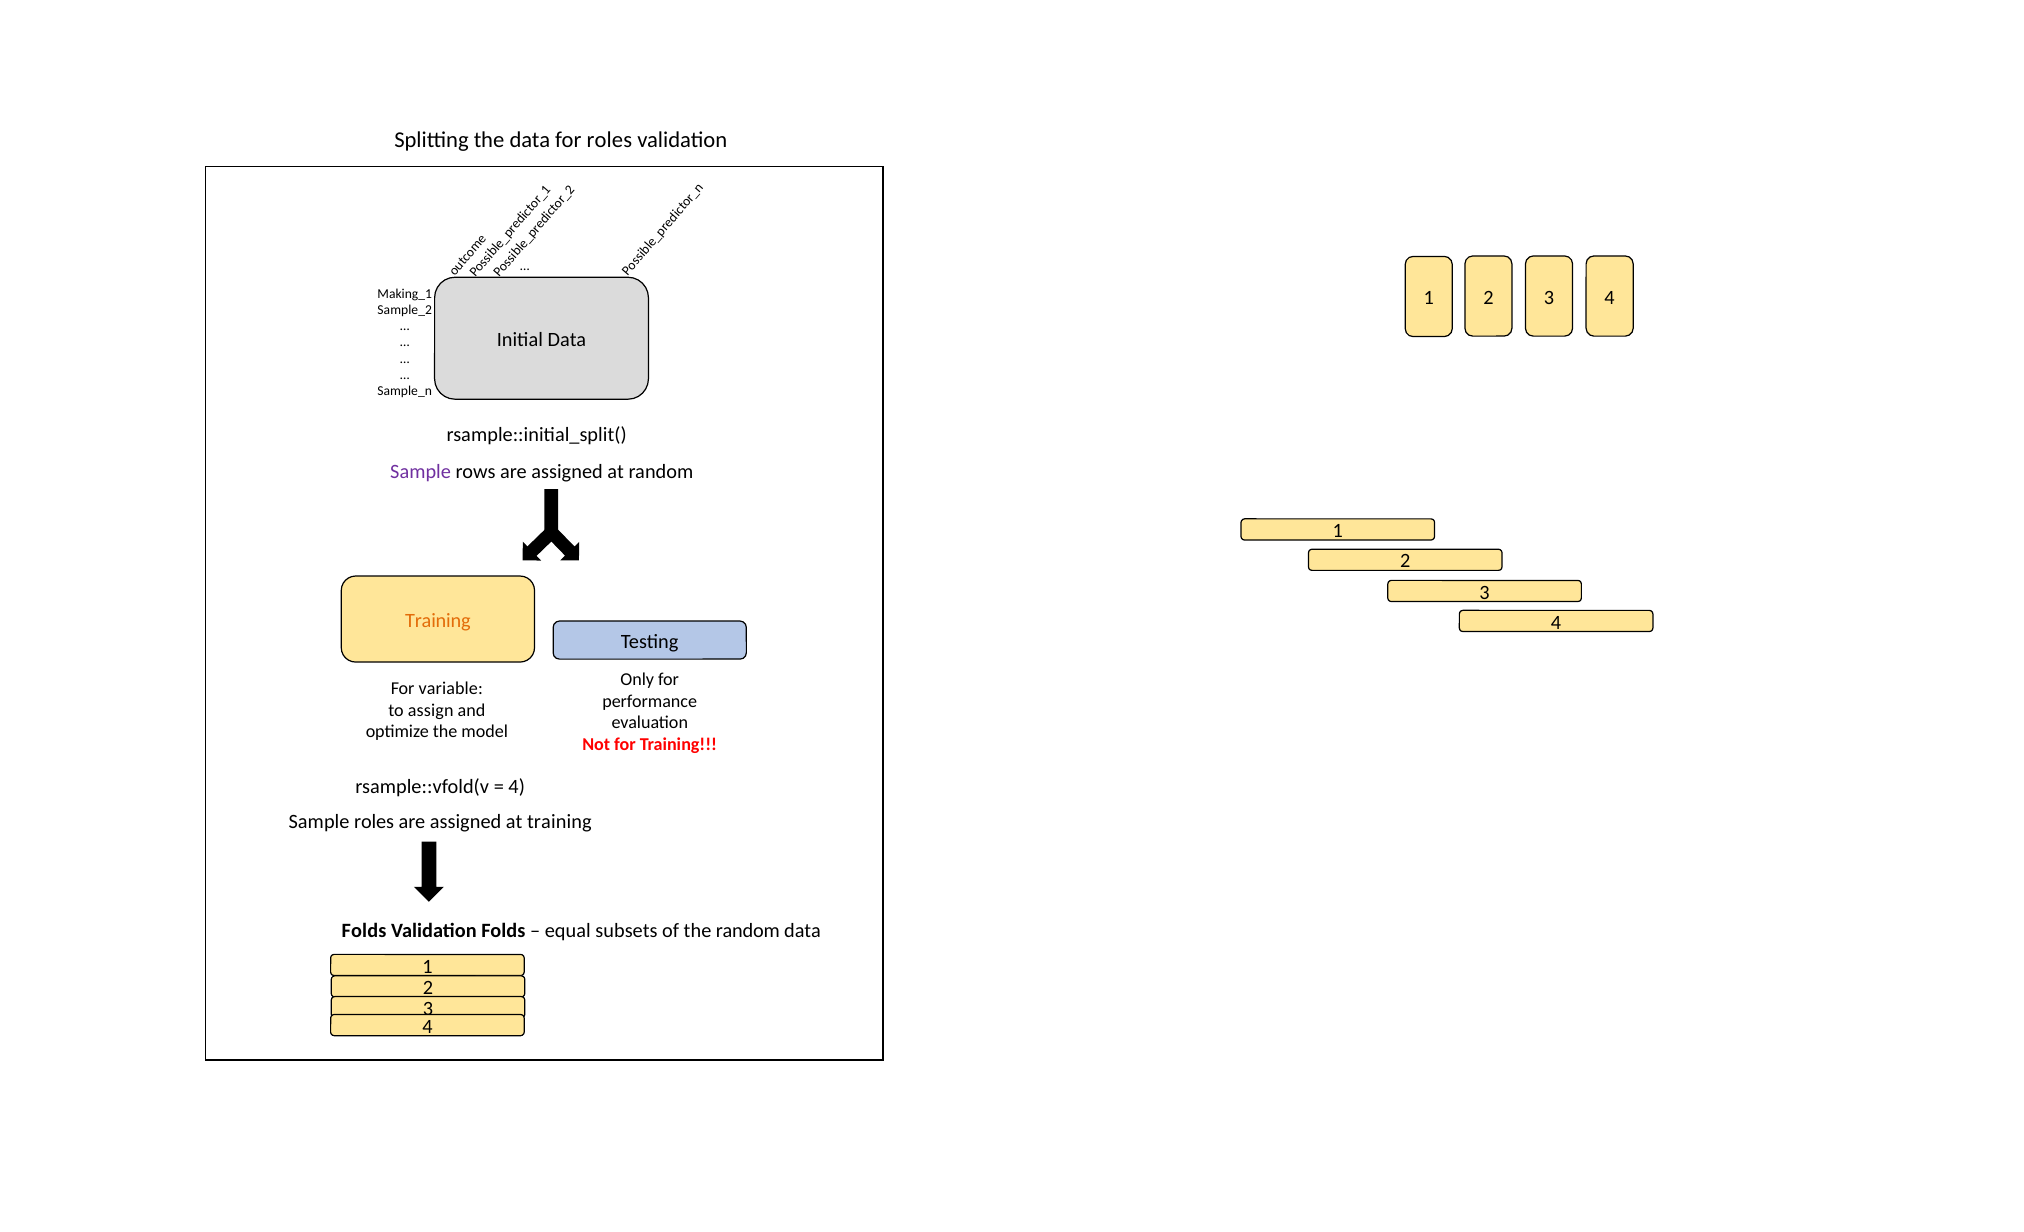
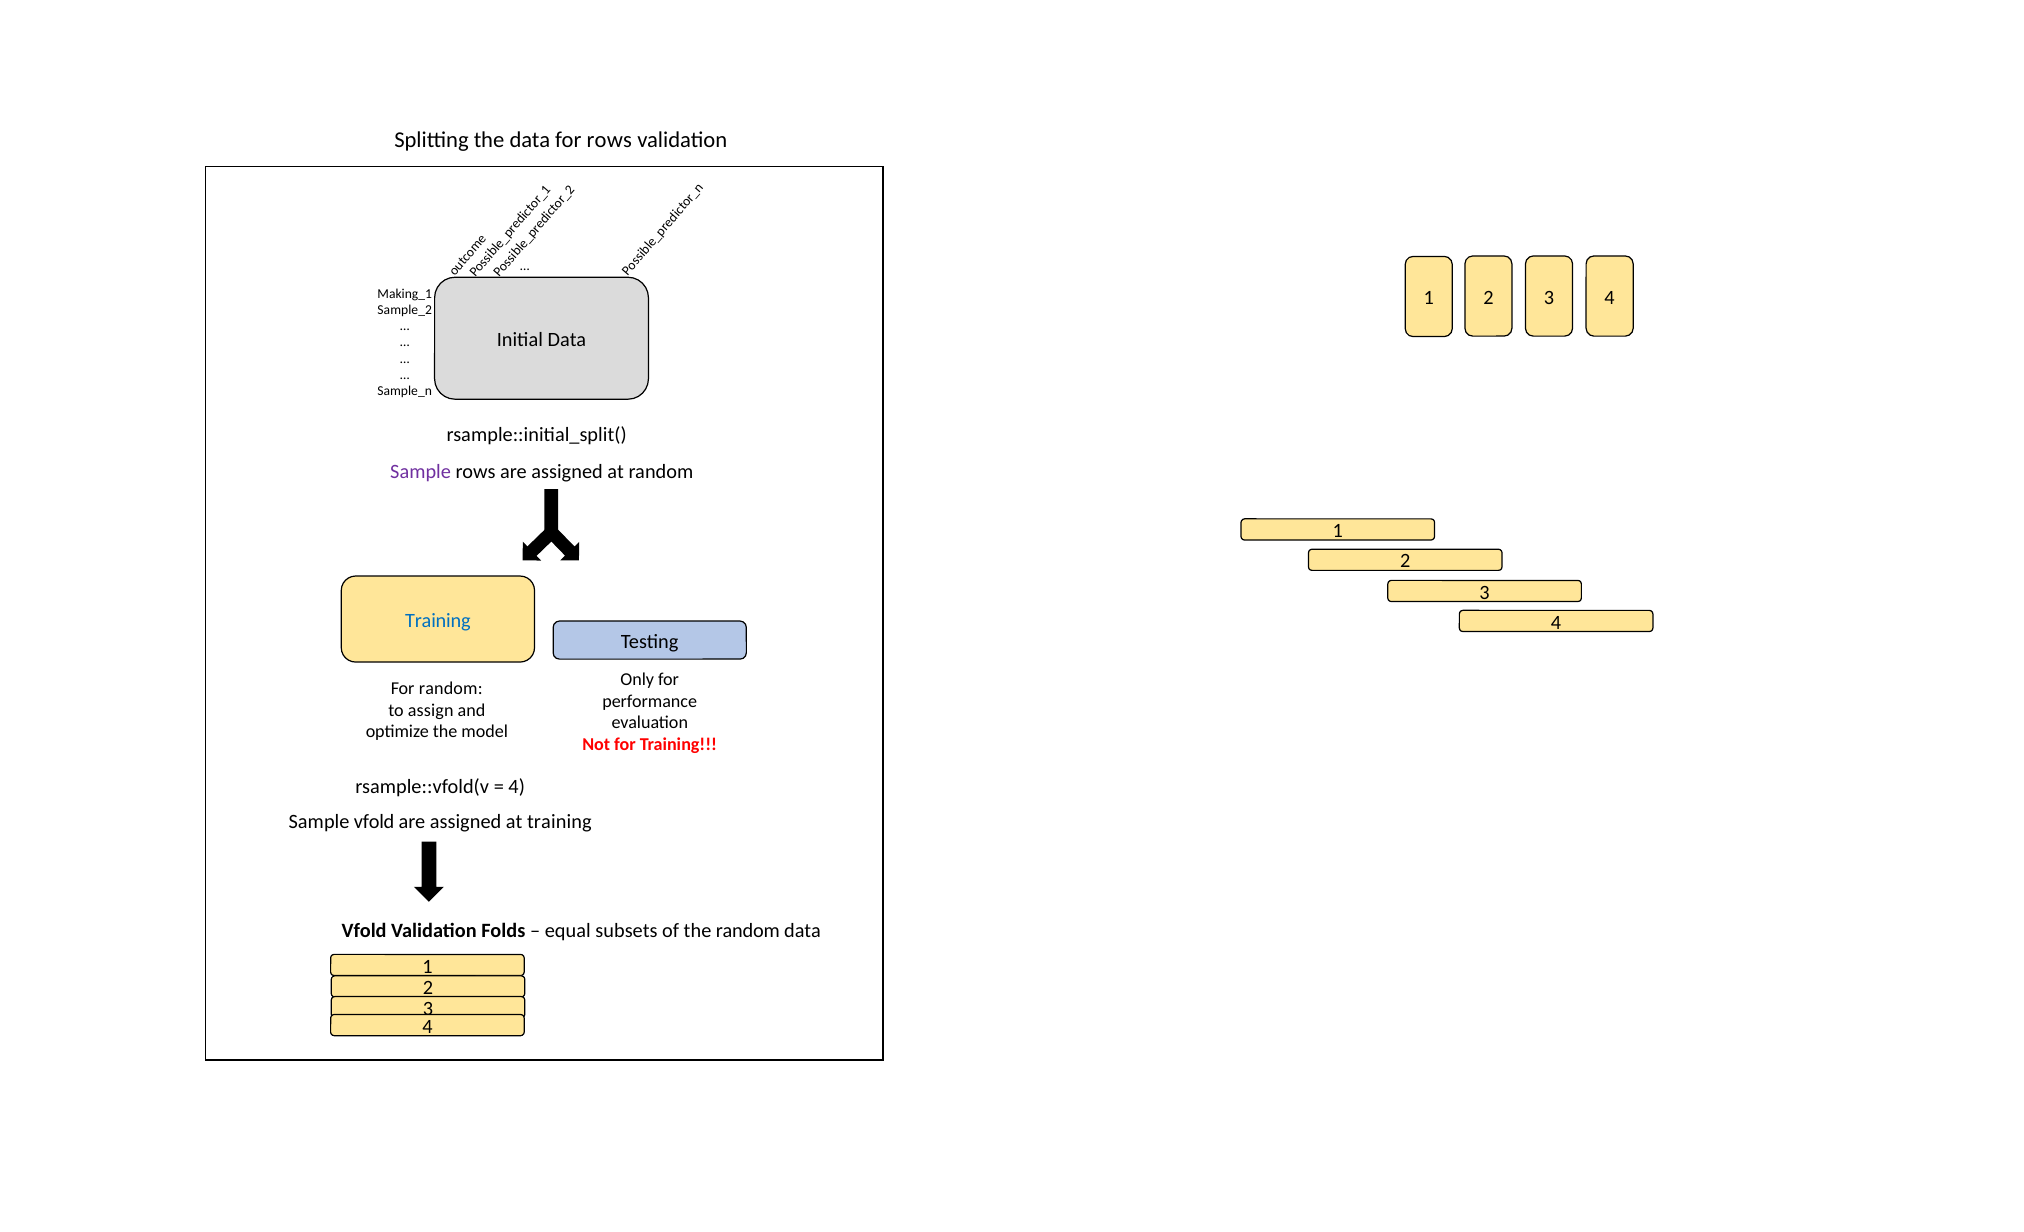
for roles: roles -> rows (609, 140)
Training colour: orange -> blue (438, 620)
For variable: variable -> random (451, 689)
Sample roles: roles -> vfold (374, 822)
Folds: Folds -> Vfold (364, 931)
